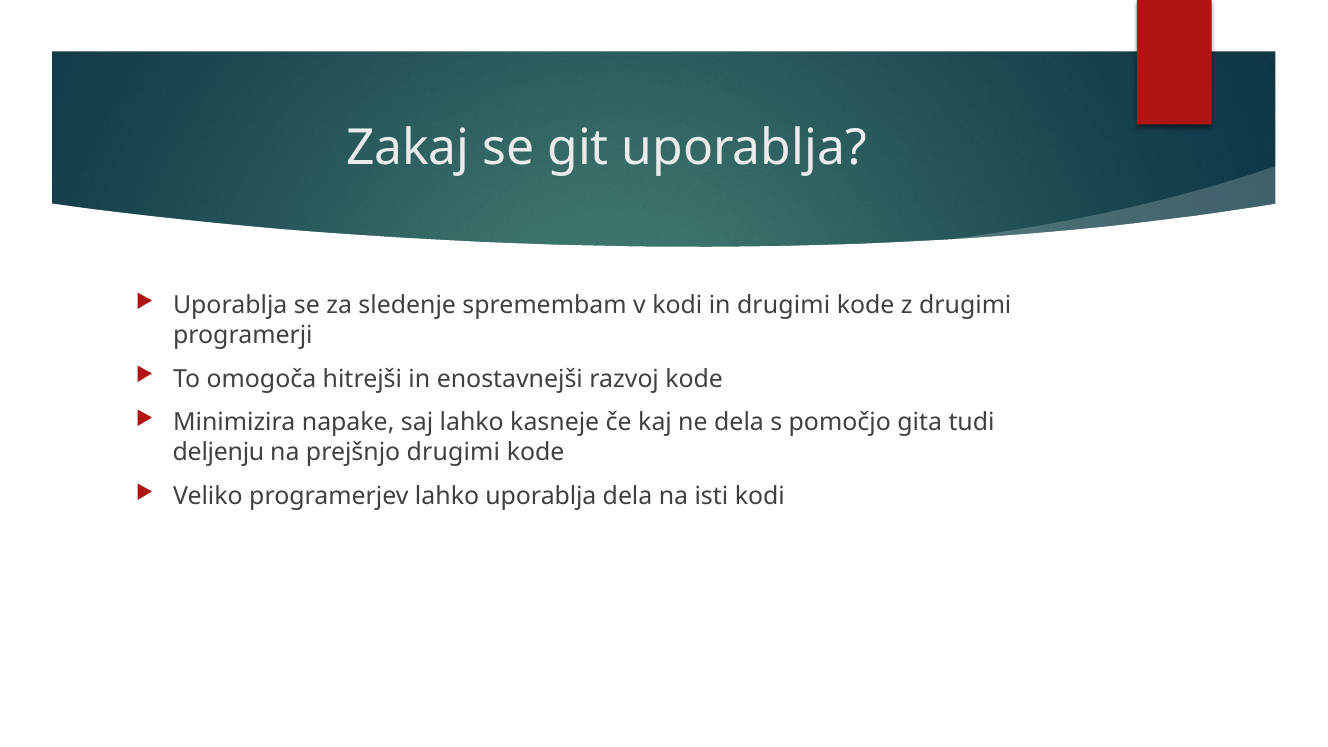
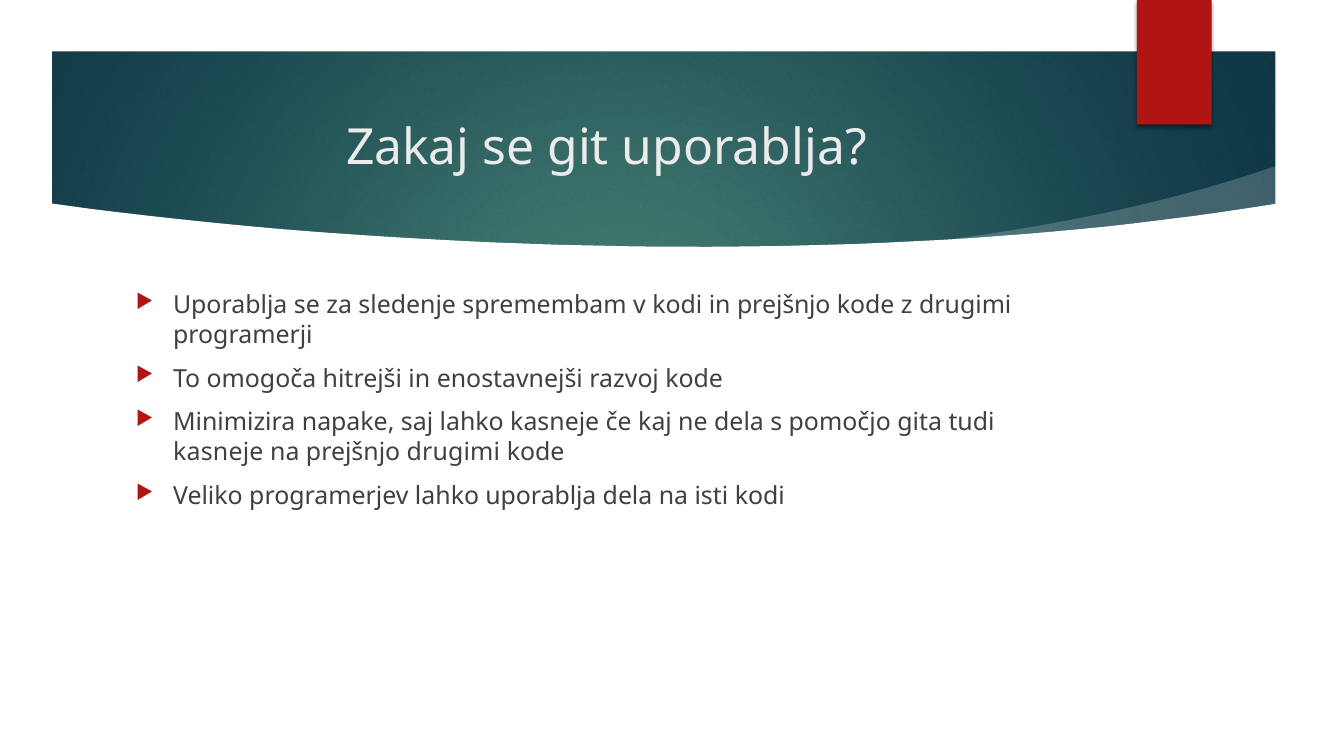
in drugimi: drugimi -> prejšnjo (784, 305)
deljenju: deljenju -> kasneje (218, 452)
